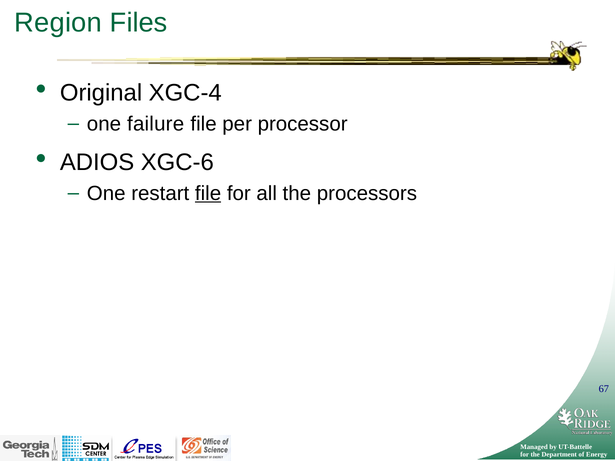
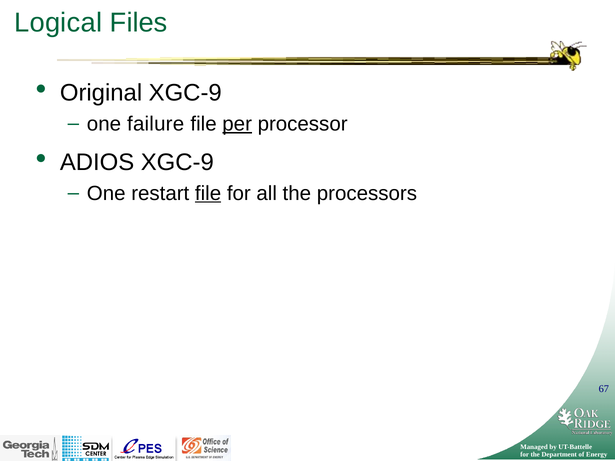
Region: Region -> Logical (58, 23)
Original XGC-4: XGC-4 -> XGC-9 (185, 93)
per underline: none -> present (237, 124)
ADIOS XGC-6: XGC-6 -> XGC-9 (177, 162)
